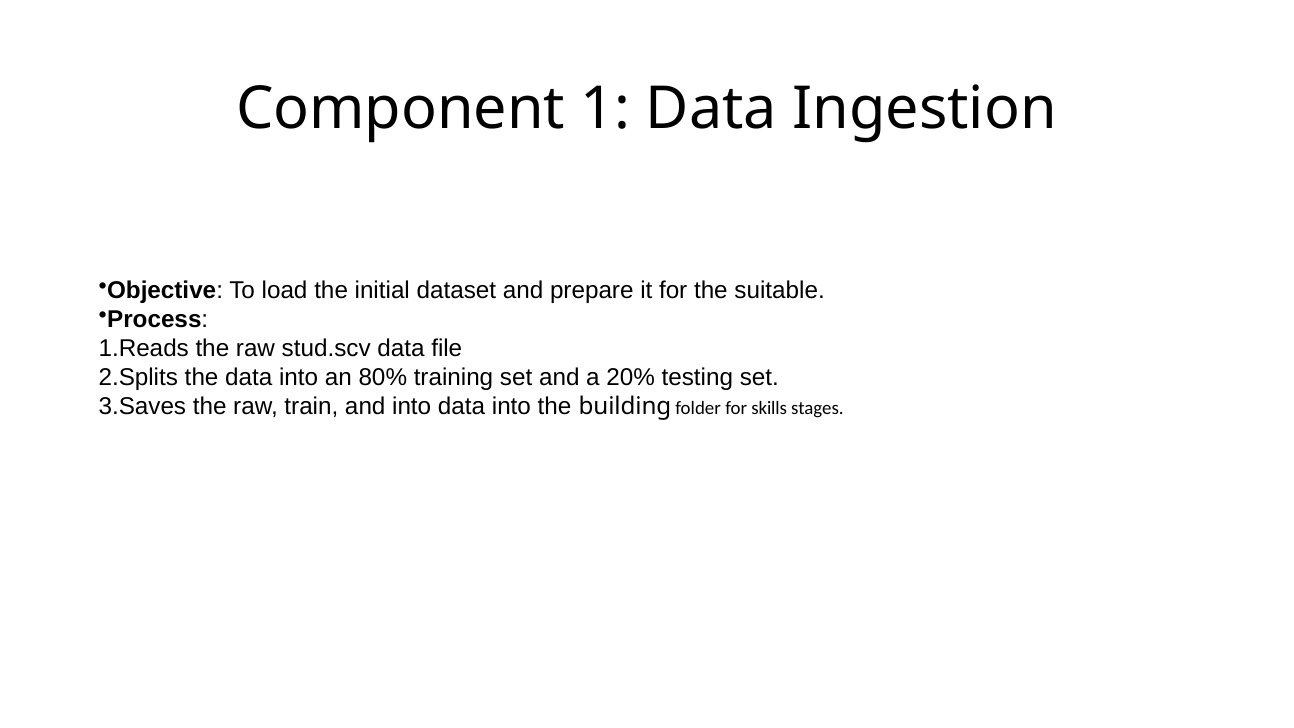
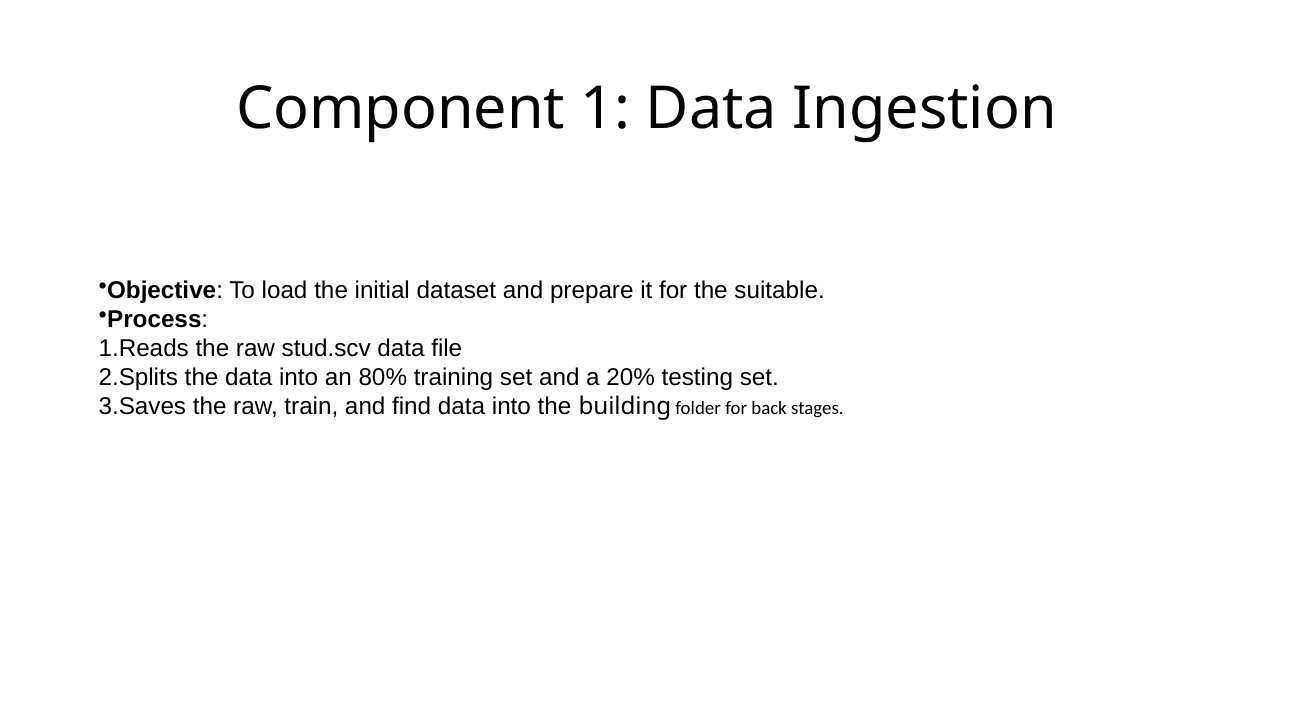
and into: into -> find (412, 407)
skills: skills -> back (769, 408)
